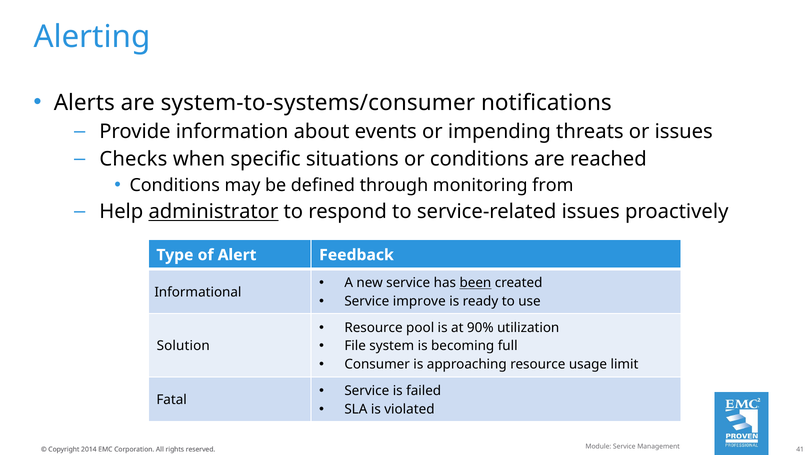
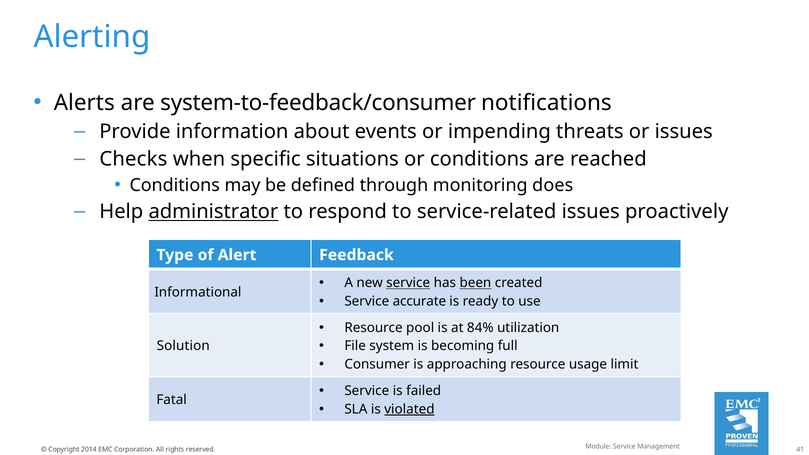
system-to-systems/consumer: system-to-systems/consumer -> system-to-feedback/consumer (318, 103)
from: from -> does (553, 185)
service underline: none -> present (408, 283)
improve: improve -> accurate (419, 301)
90%: 90% -> 84% (480, 328)
violated underline: none -> present (409, 409)
